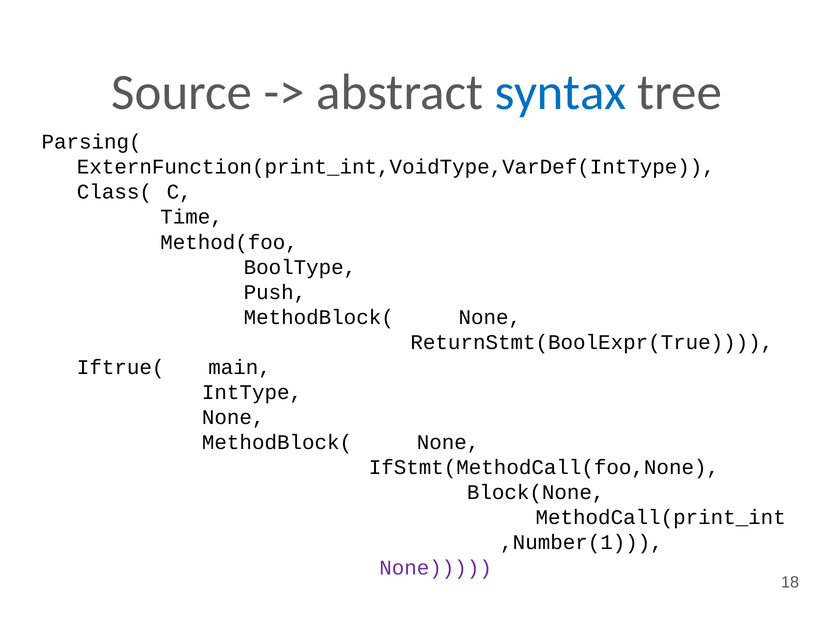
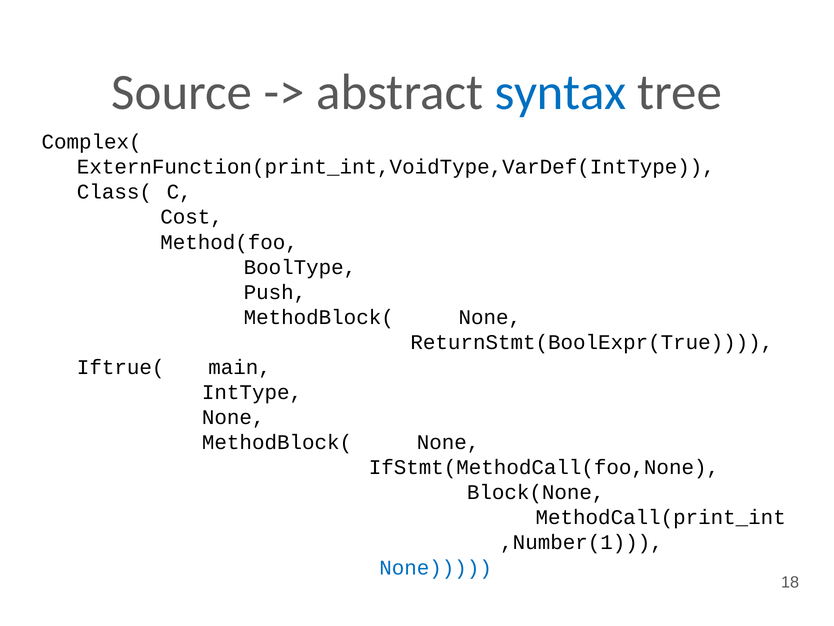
Parsing(: Parsing( -> Complex( (92, 142)
Time: Time -> Cost (192, 217)
None colour: purple -> blue (436, 567)
